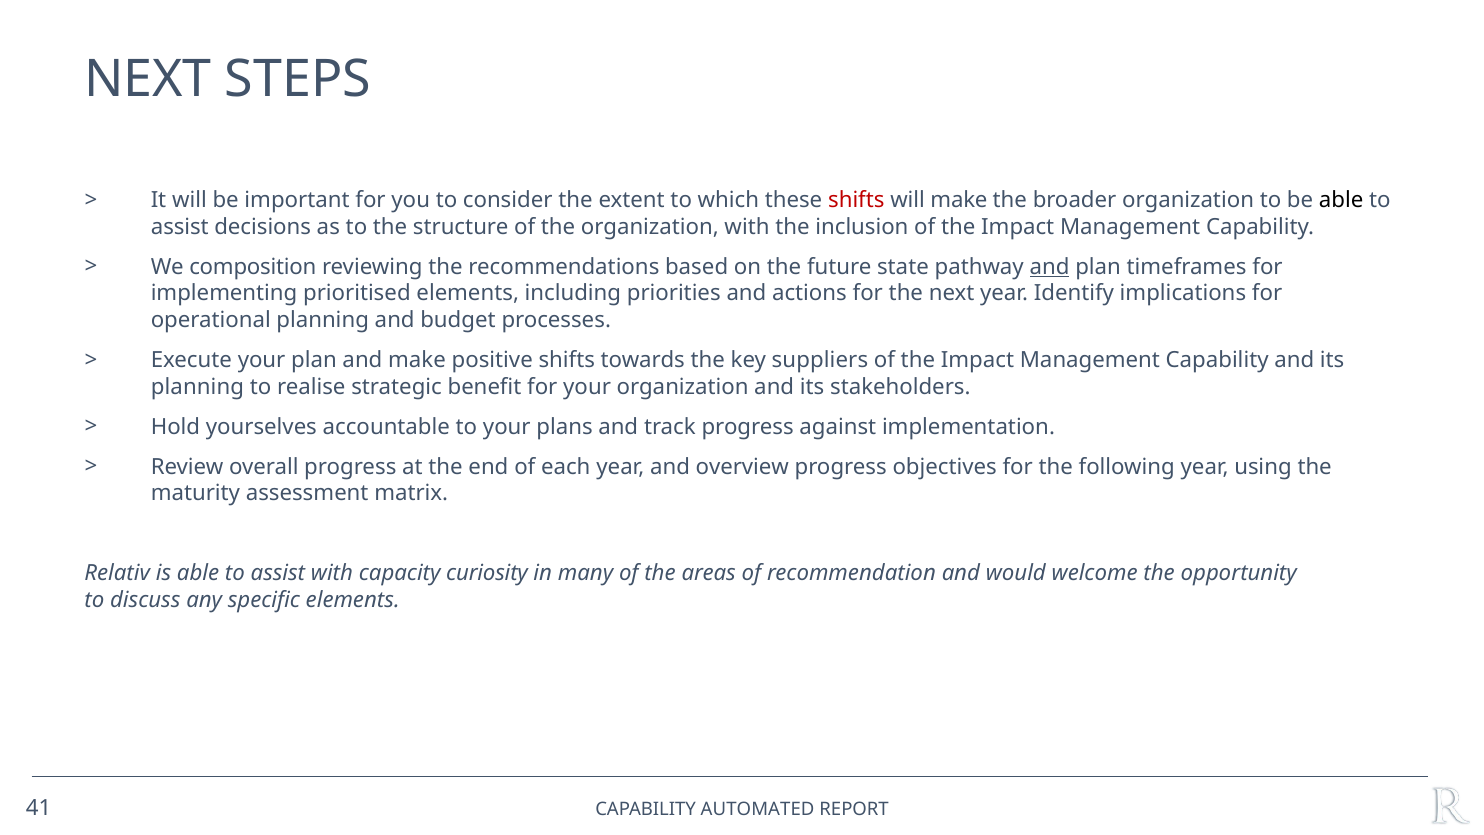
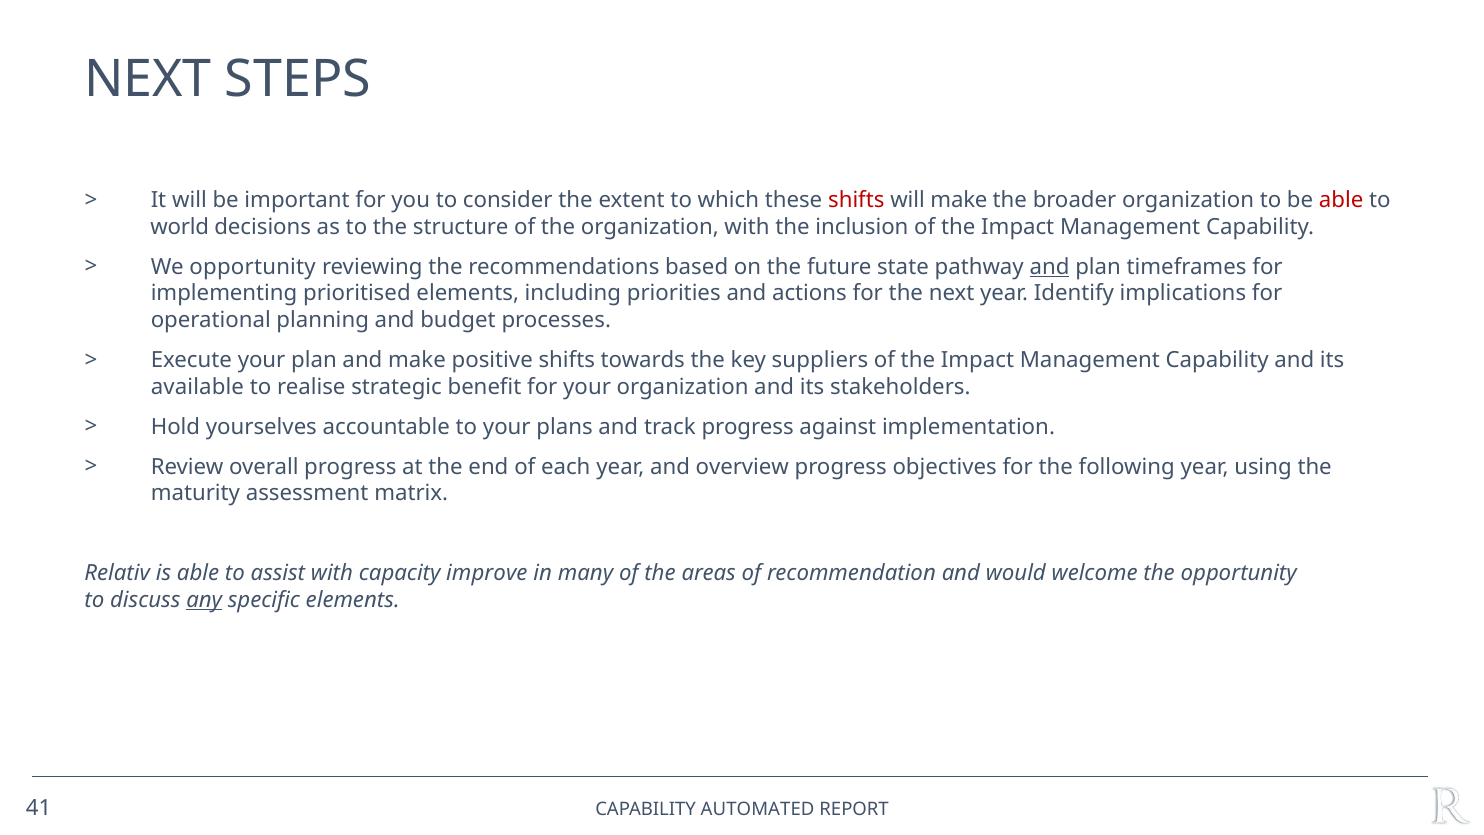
able colour: black -> red (1341, 200)
assist: assist -> world (180, 227)
We composition: composition -> opportunity (253, 267)
planning: planning -> available (197, 387)
curiosity: curiosity -> improve (487, 573)
any underline: none -> present (204, 600)
